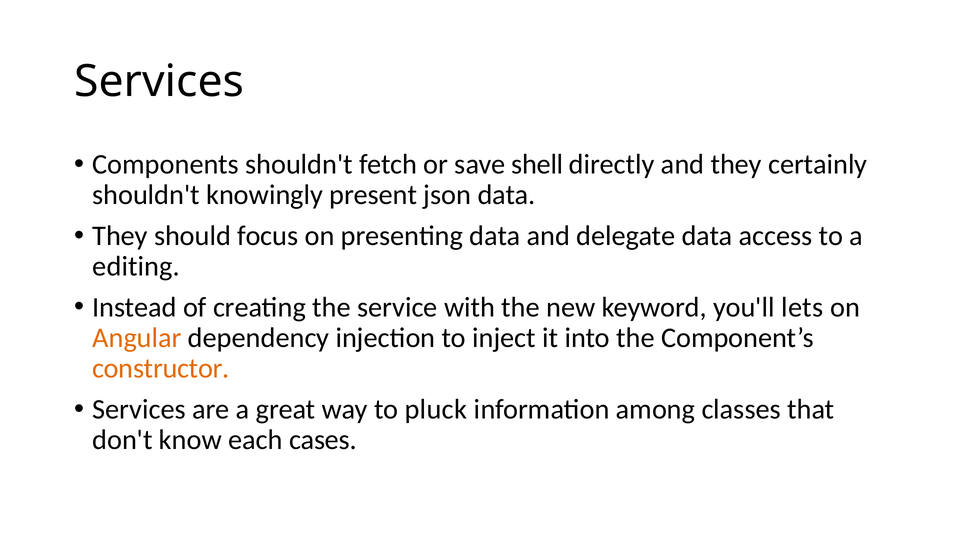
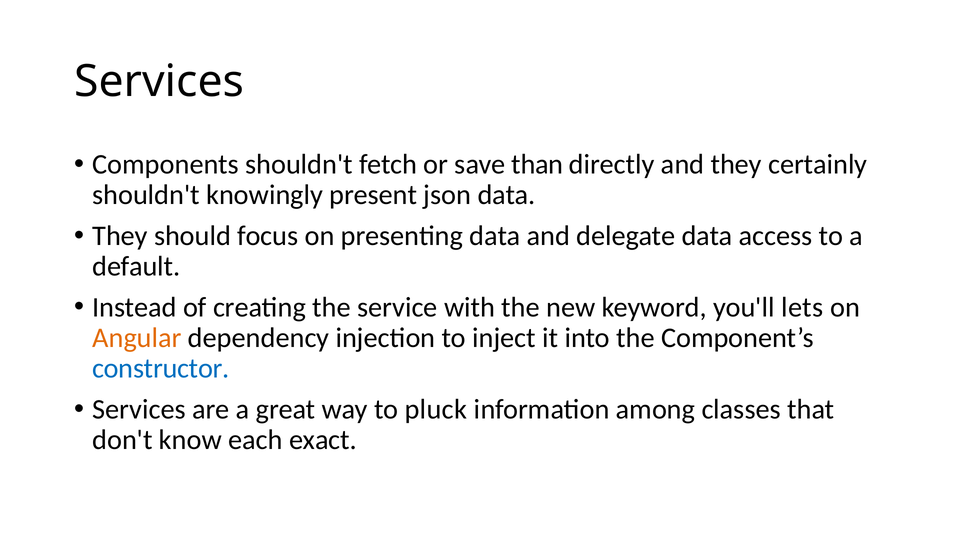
shell: shell -> than (537, 164)
editing: editing -> default (136, 266)
constructor colour: orange -> blue (161, 368)
cases: cases -> exact (323, 440)
